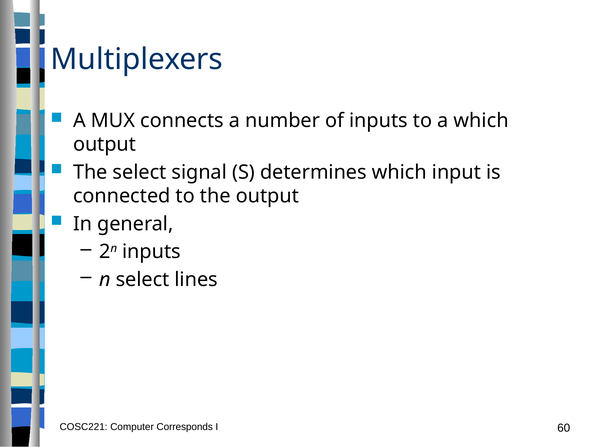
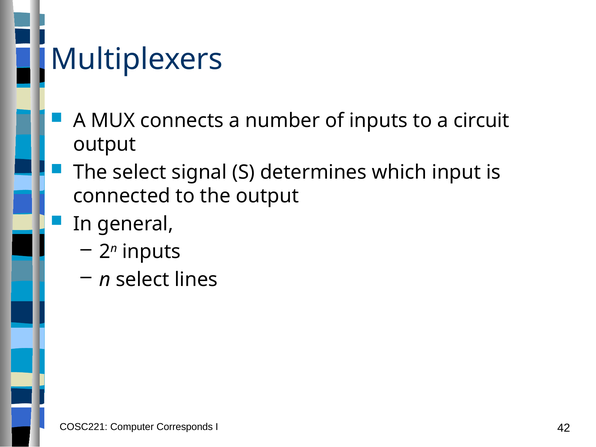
a which: which -> circuit (481, 121)
60: 60 -> 42 (564, 428)
